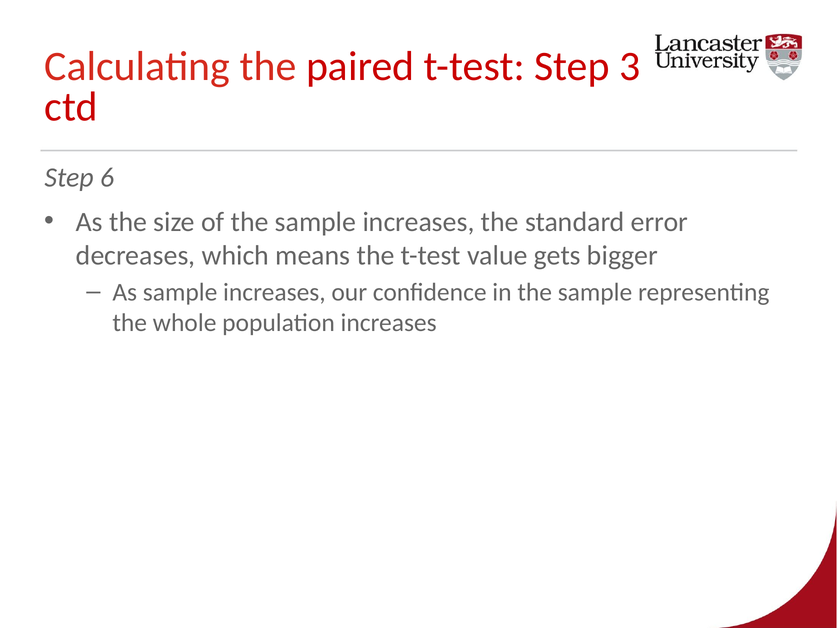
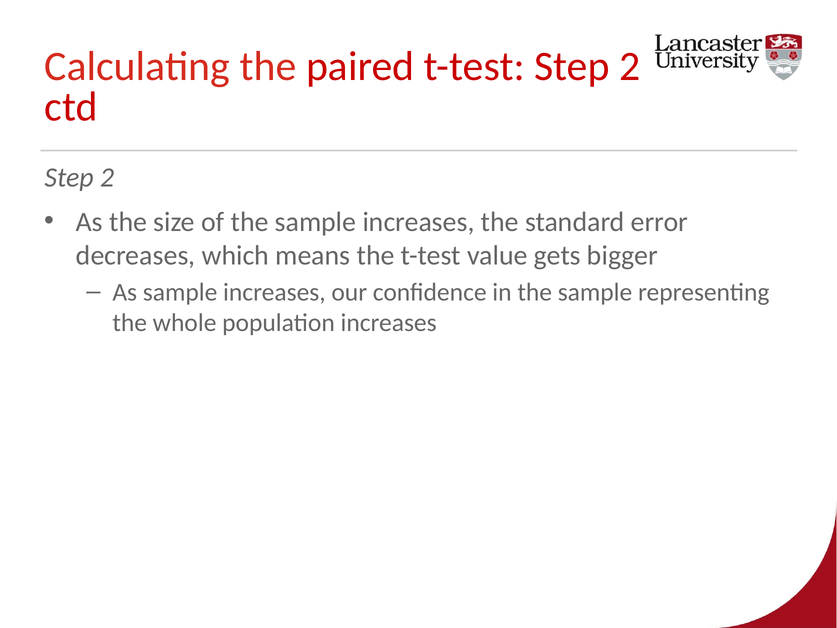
t-test Step 3: 3 -> 2 (630, 66)
6: 6 -> 2 (107, 177)
